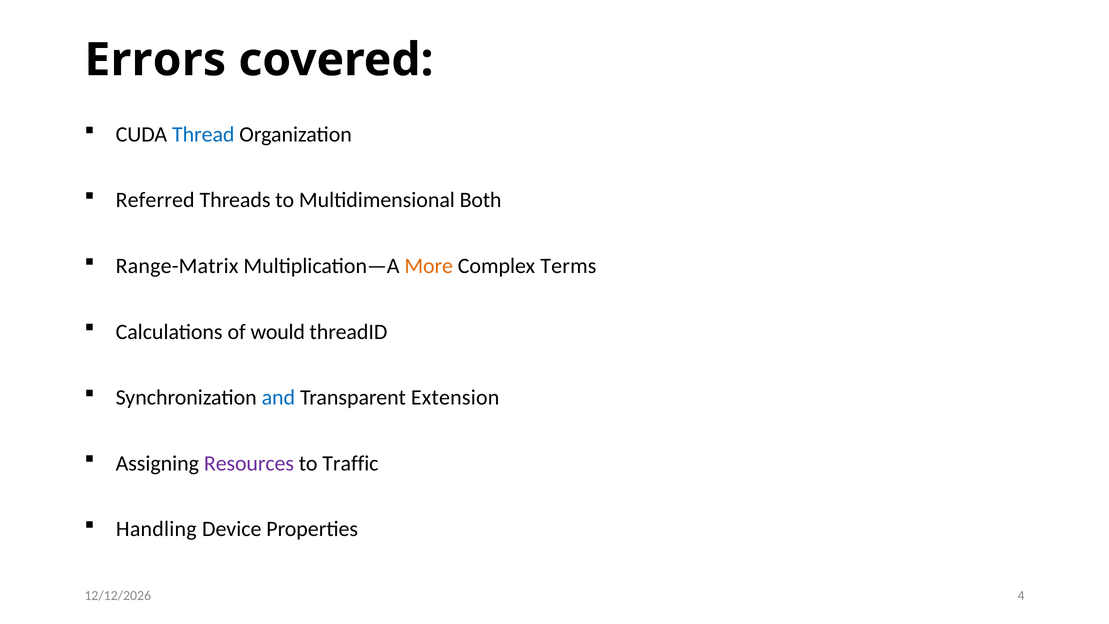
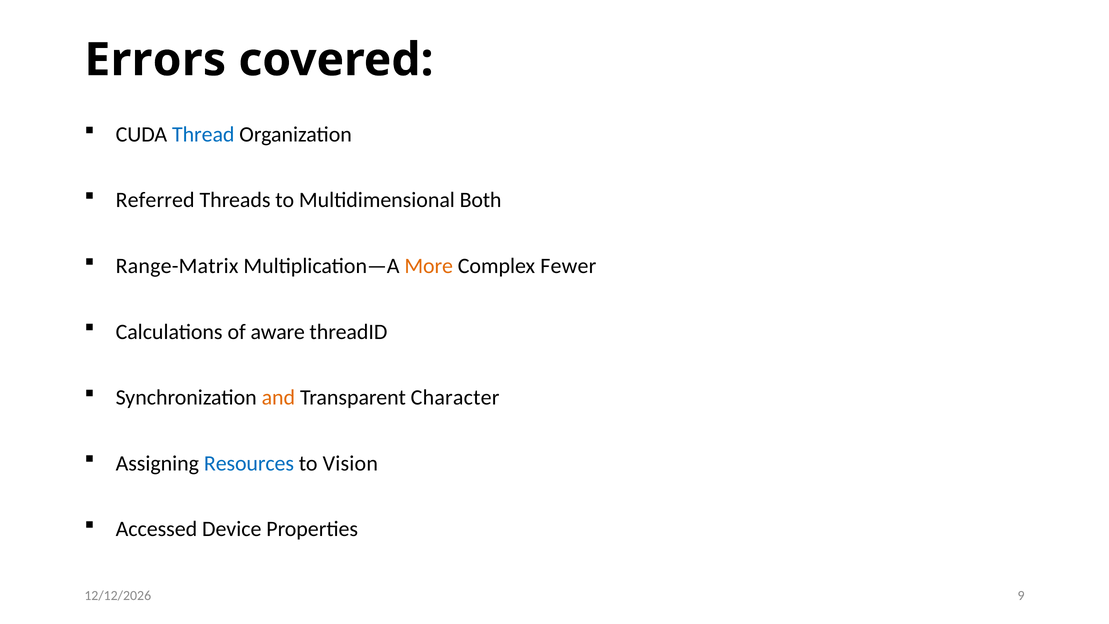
Terms: Terms -> Fewer (568, 266)
would: would -> aware (278, 332)
and colour: blue -> orange (278, 397)
Extension: Extension -> Character (455, 397)
Resources colour: purple -> blue (249, 463)
Traffic: Traffic -> Vision (350, 463)
Handling: Handling -> Accessed (156, 529)
4: 4 -> 9 (1021, 596)
